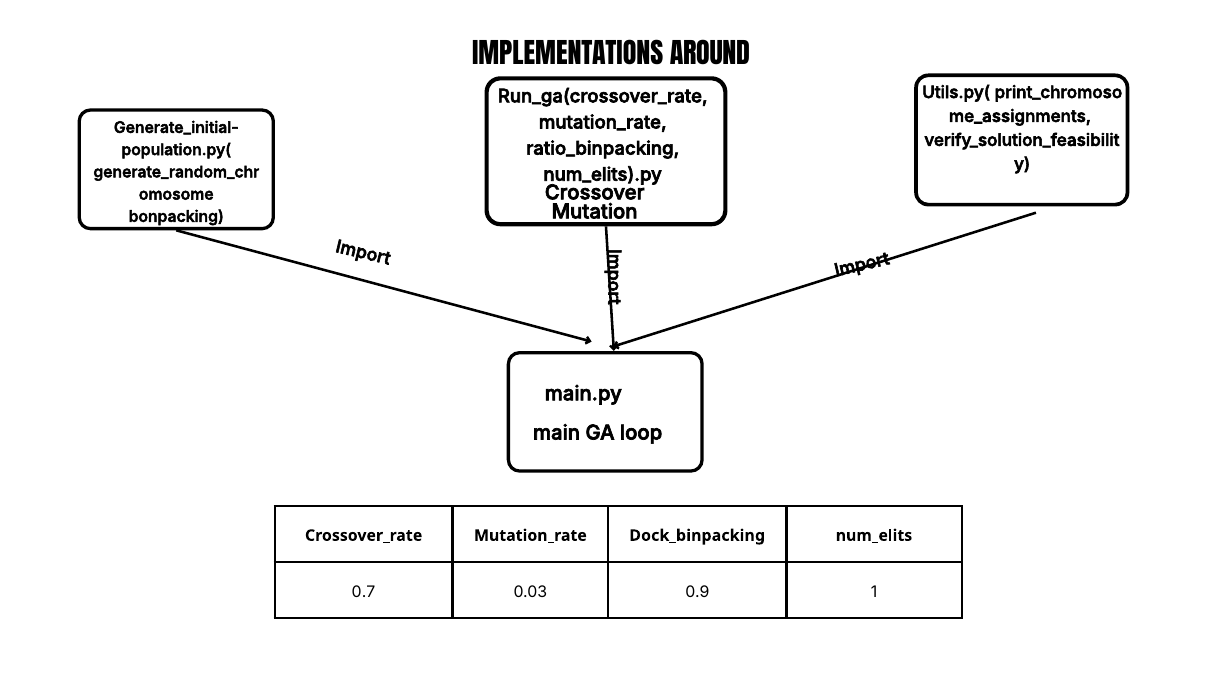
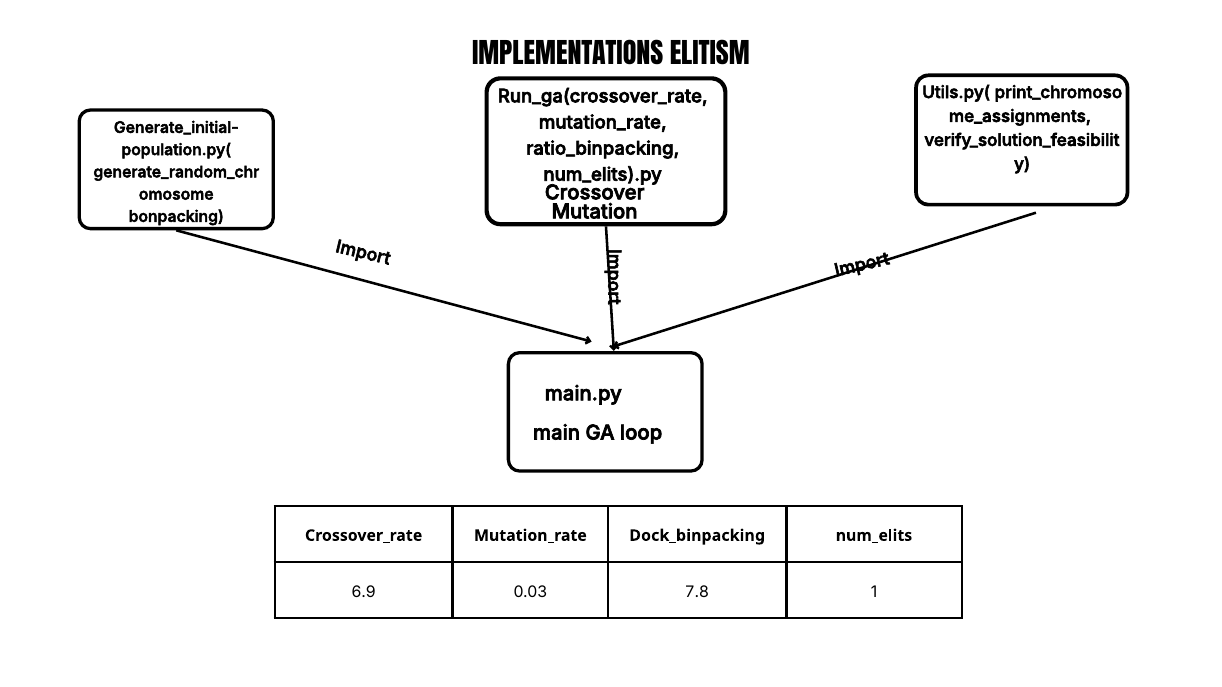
AROUND: AROUND -> ELITISM (710, 55)
0.7: 0.7 -> 6.9 (364, 593)
0.9: 0.9 -> 7.8 (697, 593)
